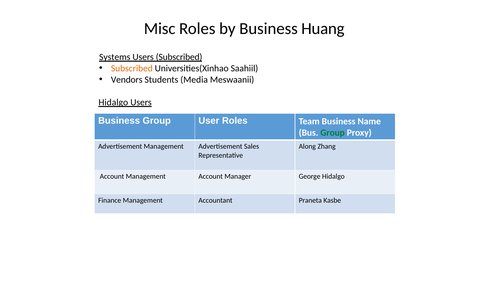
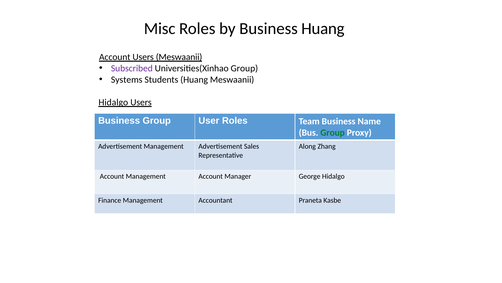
Systems: Systems -> Account (115, 57)
Users Subscribed: Subscribed -> Meswaanii (179, 57)
Subscribed colour: orange -> purple (132, 68)
Universities(Xinhao Saahiil: Saahiil -> Group (244, 68)
Vendors: Vendors -> Systems (127, 79)
Students Media: Media -> Huang (194, 79)
